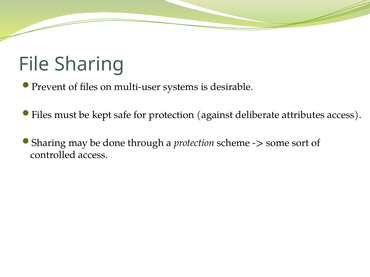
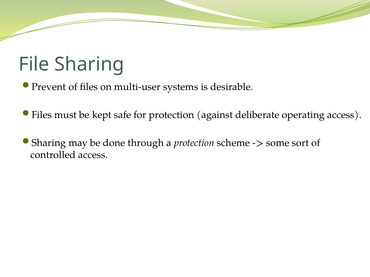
attributes: attributes -> operating (303, 115)
